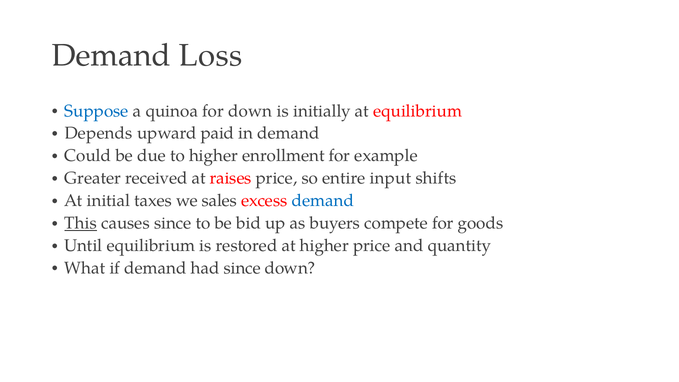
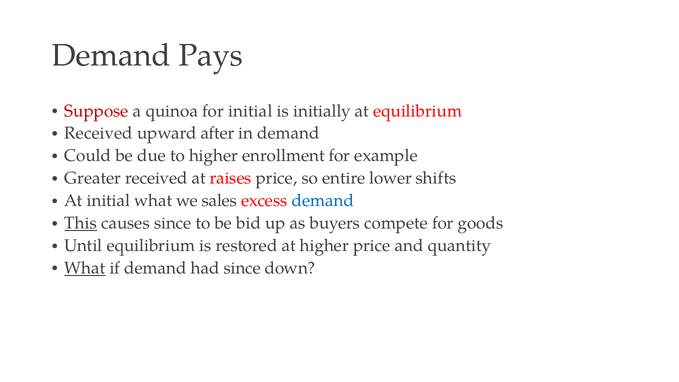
Loss: Loss -> Pays (211, 55)
Suppose colour: blue -> red (97, 111)
for down: down -> initial (250, 111)
Depends: Depends -> Received (99, 133)
paid: paid -> after (217, 133)
input: input -> lower (391, 178)
initial taxes: taxes -> what (153, 201)
What underline: none -> present (85, 268)
